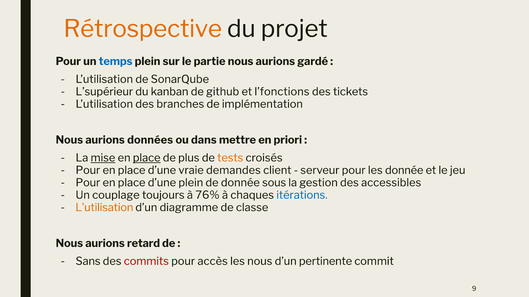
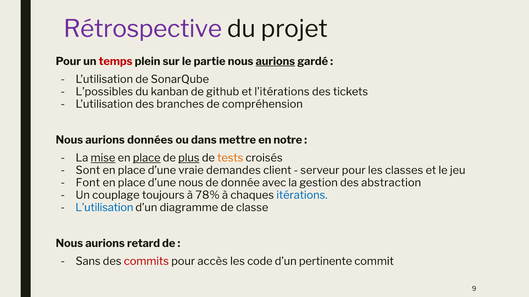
Rétrospective colour: orange -> purple (143, 29)
temps colour: blue -> red (116, 61)
aurions underline: none -> present (275, 61)
L’supérieur: L’supérieur -> L’possibles (104, 92)
l’fonctions: l’fonctions -> l’itérations (282, 92)
implémentation: implémentation -> compréhension (262, 104)
priori: priori -> notre (288, 140)
plus underline: none -> present (189, 158)
Pour: Pour -> Sont (88, 171)
les donnée: donnée -> classes (404, 171)
Pour: Pour -> Font (88, 183)
d’une plein: plein -> nous (191, 183)
sous: sous -> avec (274, 183)
accessibles: accessibles -> abstraction (391, 183)
76%: 76% -> 78% (207, 195)
L’utilisation colour: orange -> blue (104, 208)
les nous: nous -> code (260, 262)
